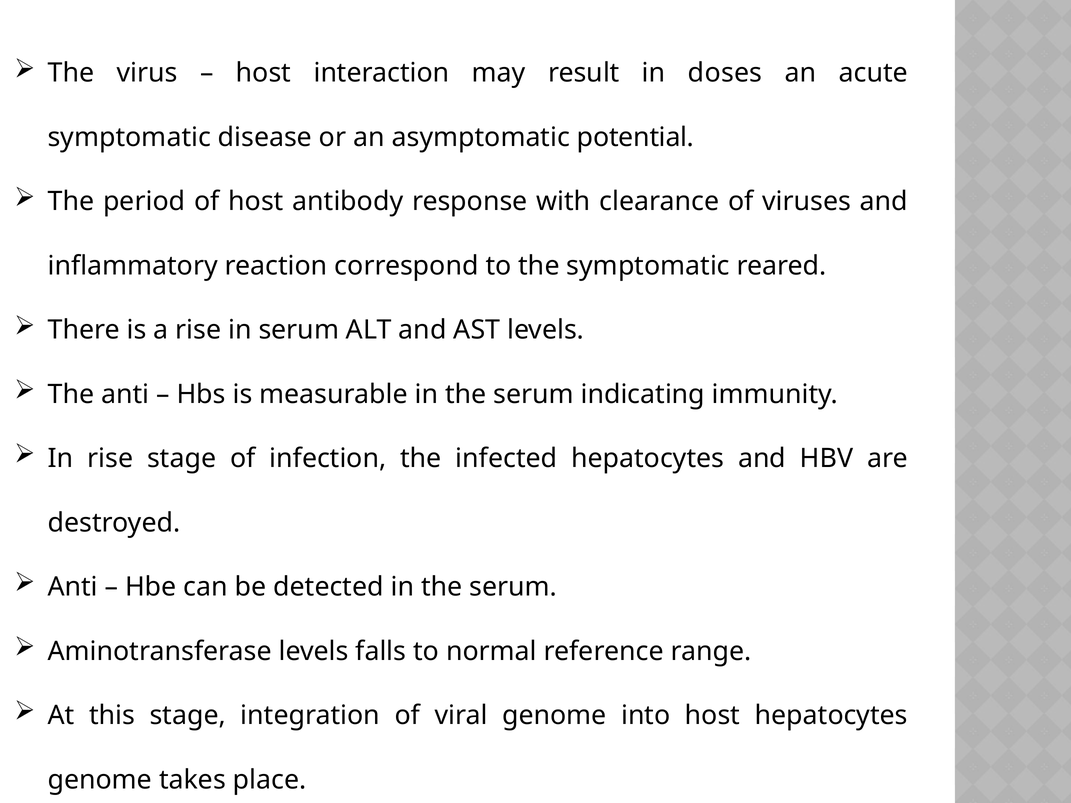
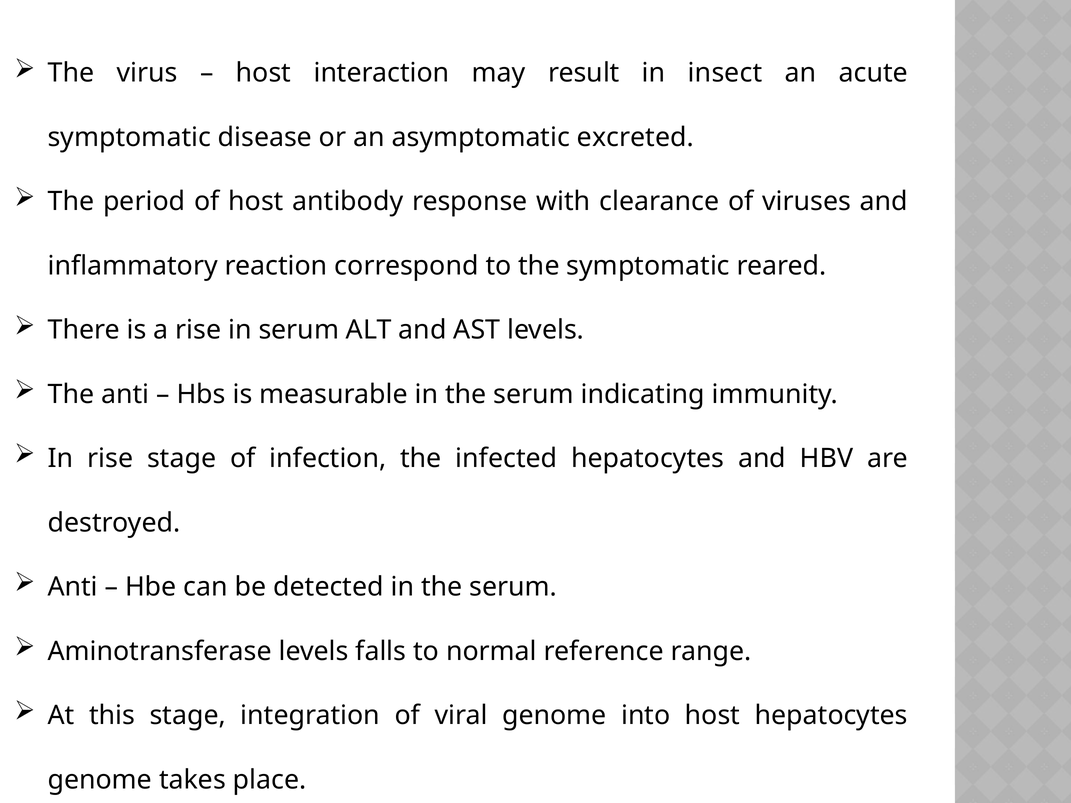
doses: doses -> insect (725, 73)
potential: potential -> excreted (635, 137)
